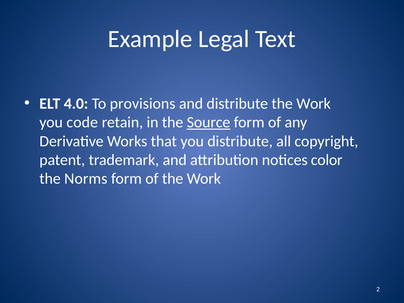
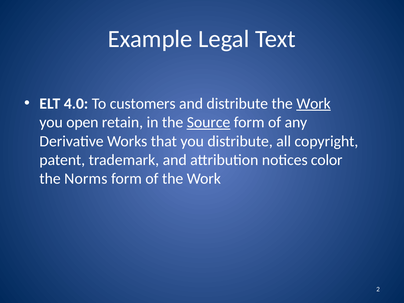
provisions: provisions -> customers (143, 104)
Work underline: none -> present (314, 104)
code: code -> open (82, 122)
